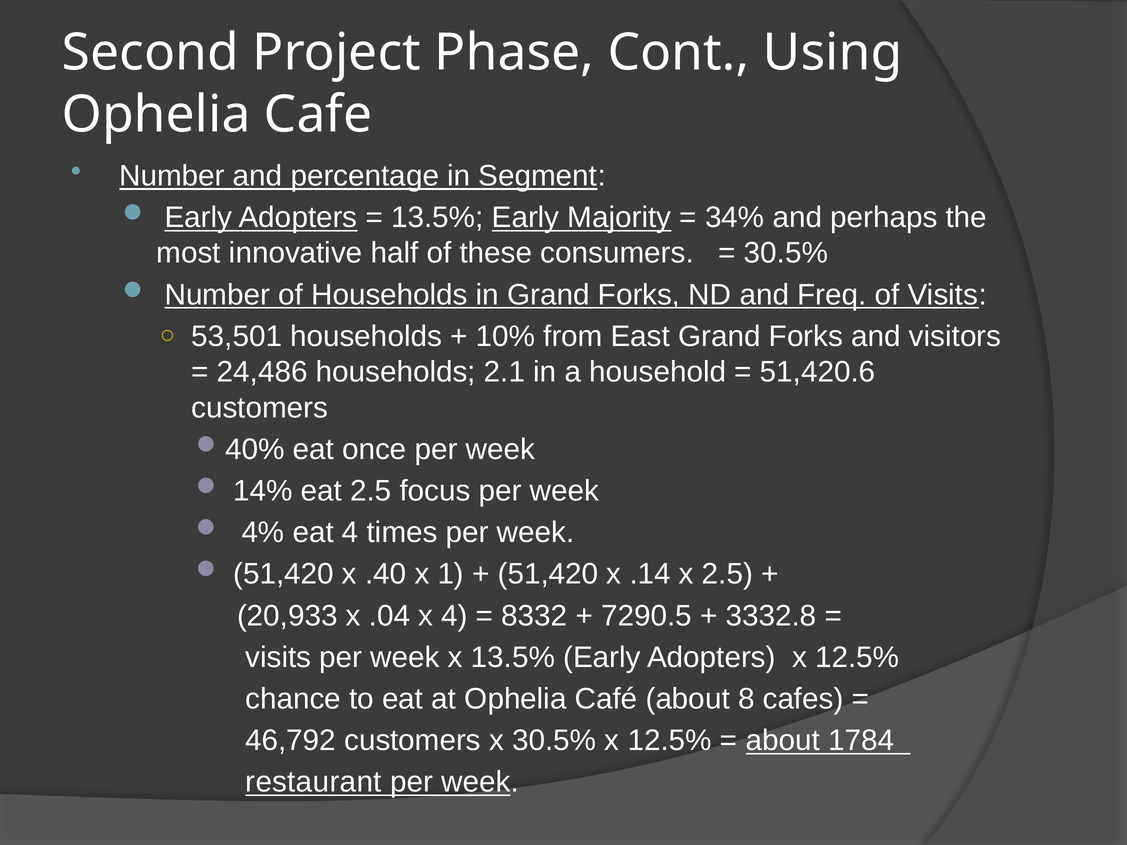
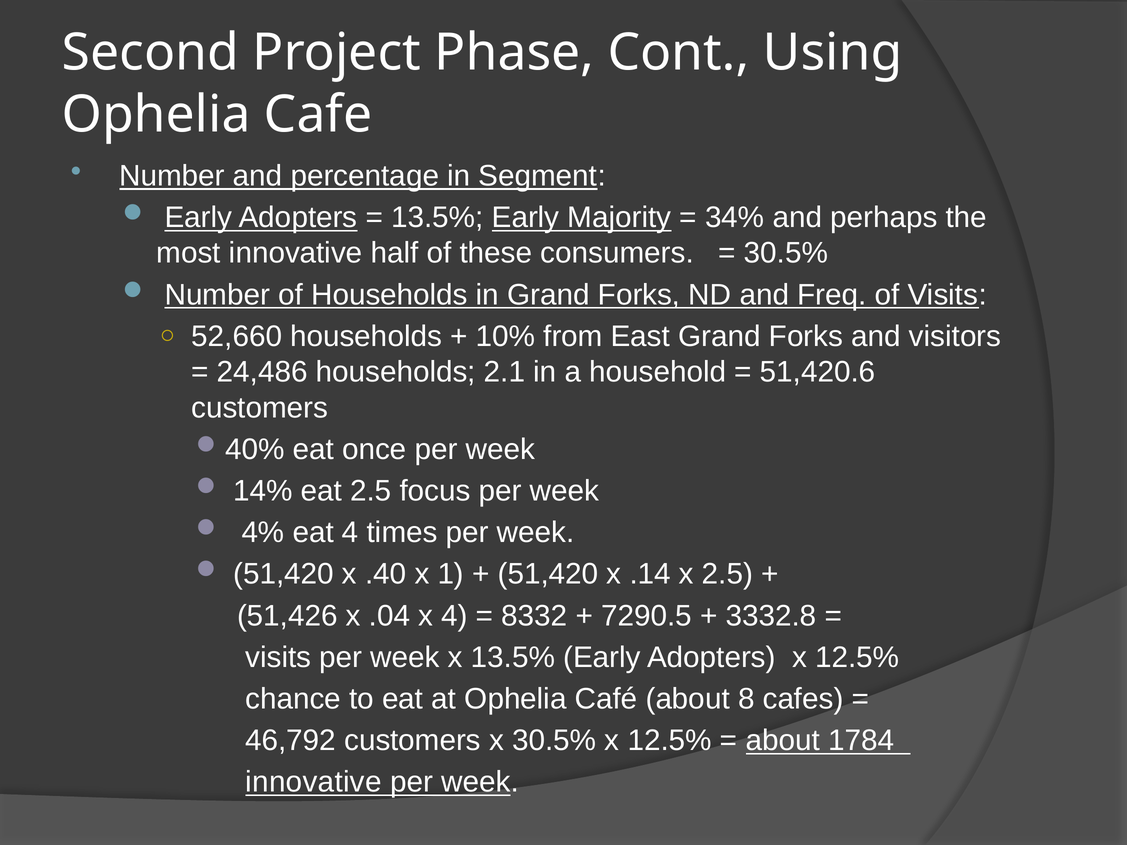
53,501: 53,501 -> 52,660 (237, 336)
20,933: 20,933 -> 51,426 (287, 616)
restaurant: restaurant -> innovative (313, 782)
